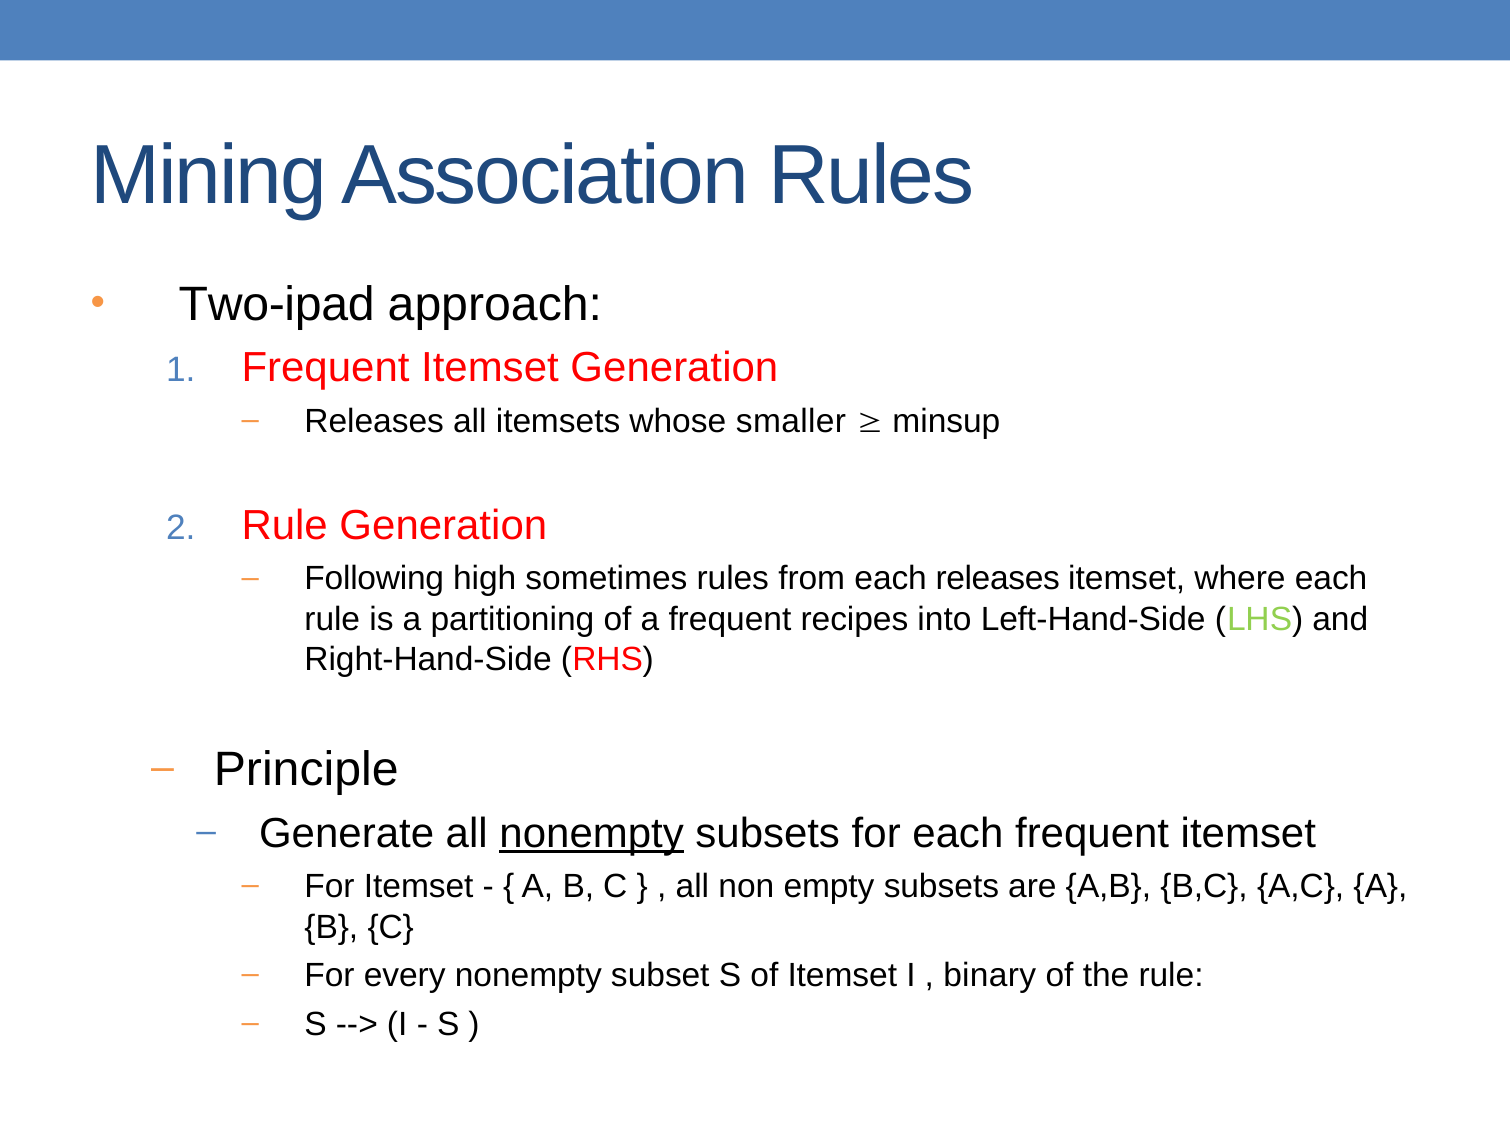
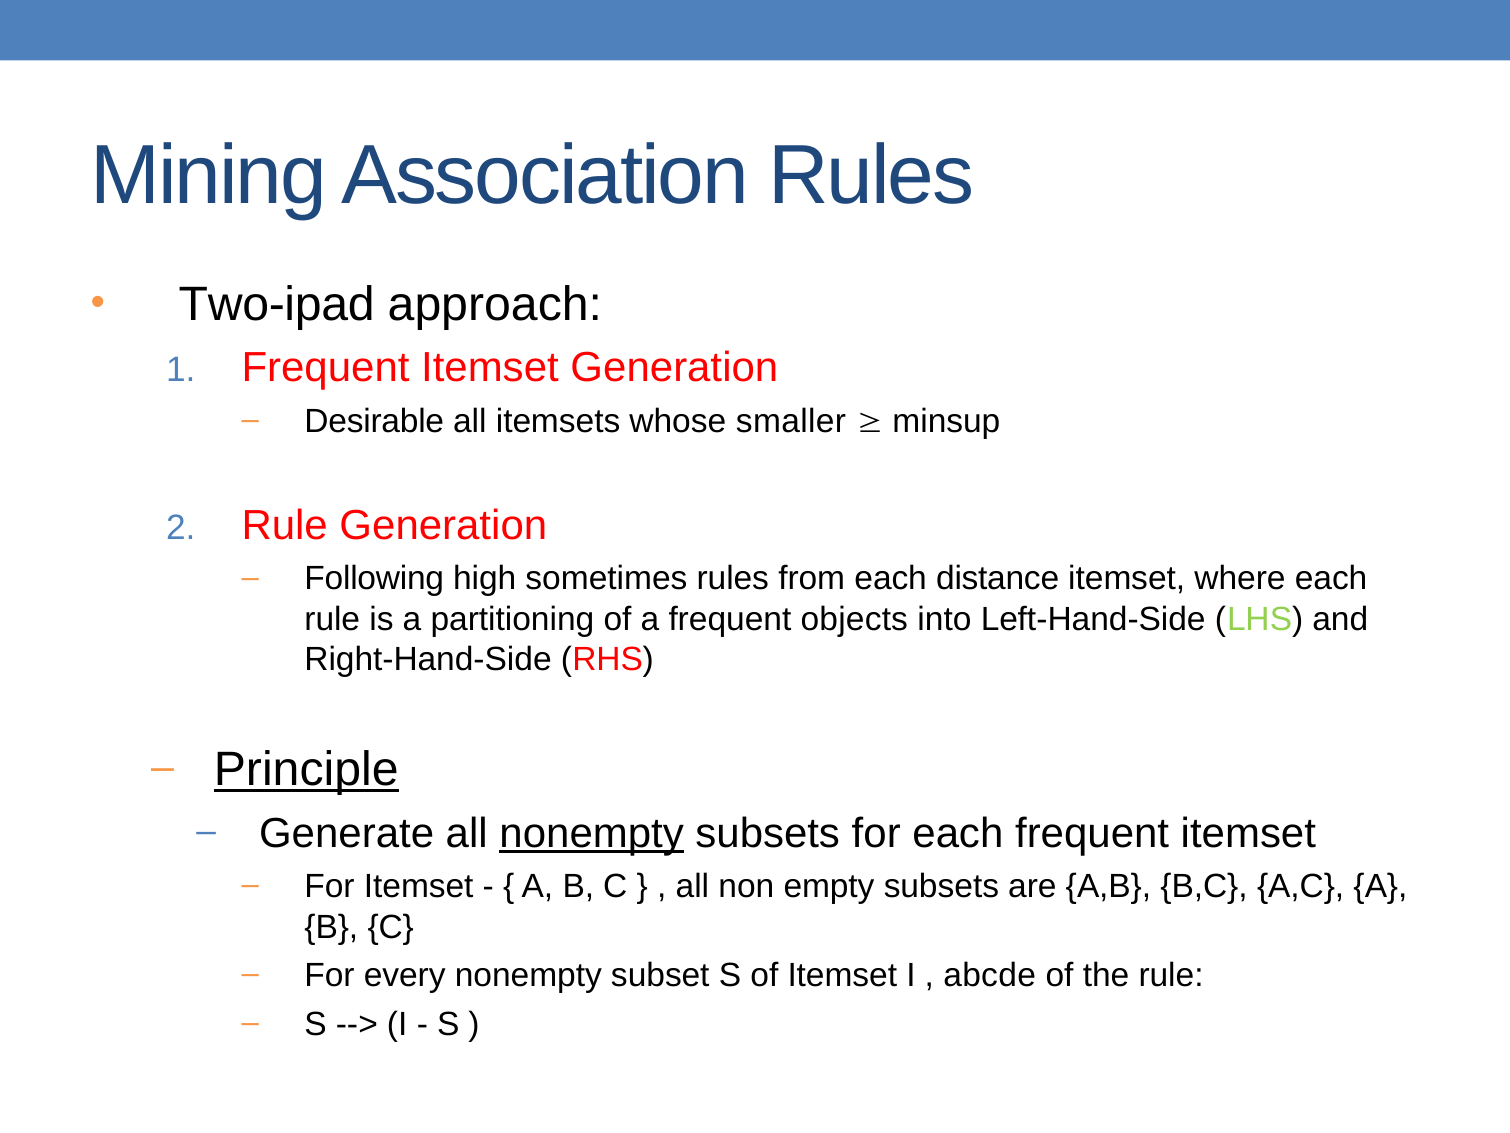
Releases: Releases -> Desirable (374, 421)
each releases: releases -> distance (998, 579)
recipes: recipes -> objects (854, 619)
Principle underline: none -> present (306, 770)
binary: binary -> abcde (990, 975)
